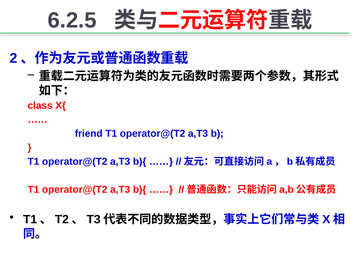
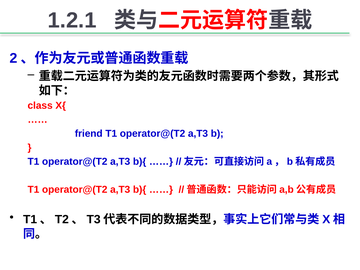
6.2.5: 6.2.5 -> 1.2.1 (72, 20)
